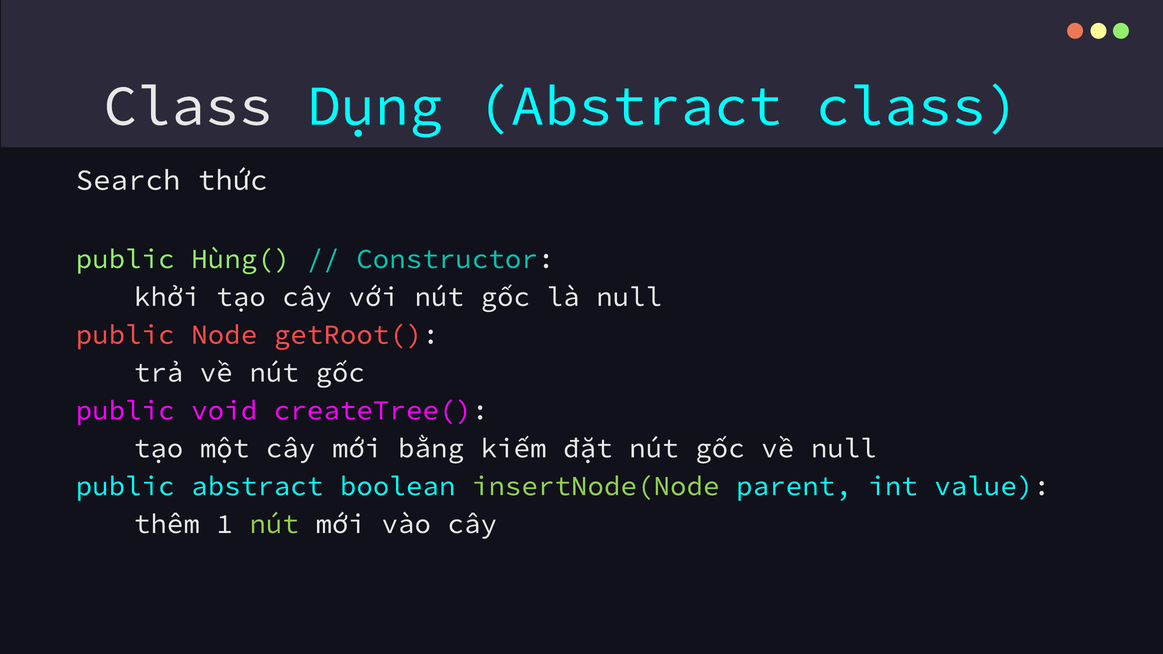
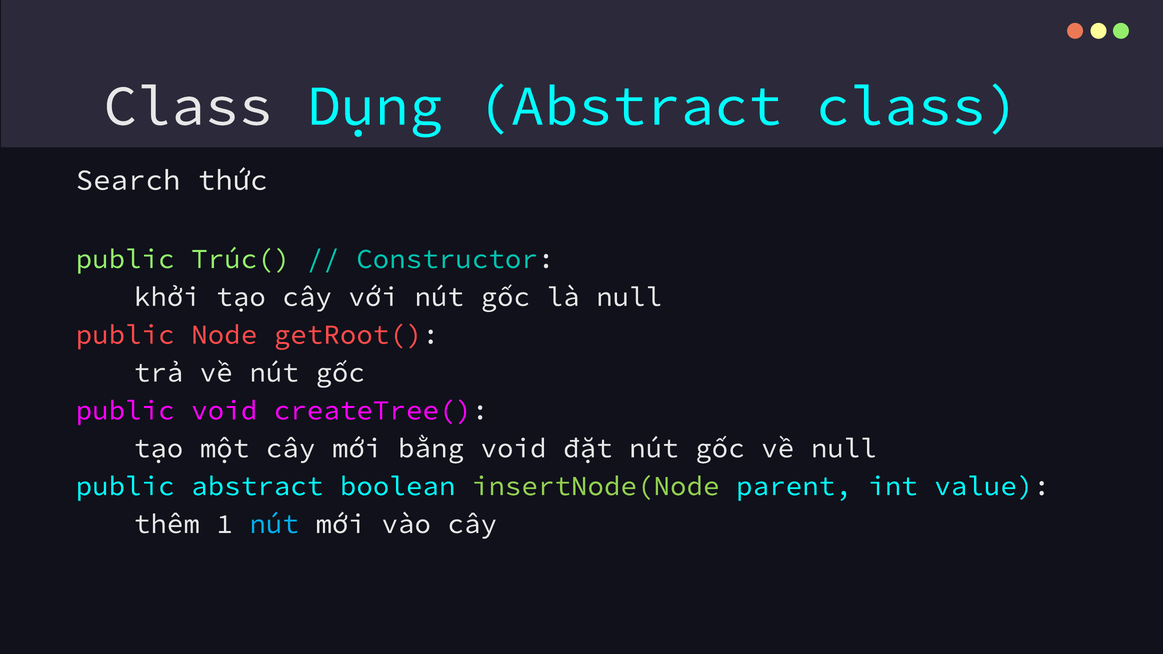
Hùng(: Hùng( -> Trúc( (241, 259)
bằng kiếm: kiếm -> void (514, 448)
nút colour: light green -> light blue (274, 524)
